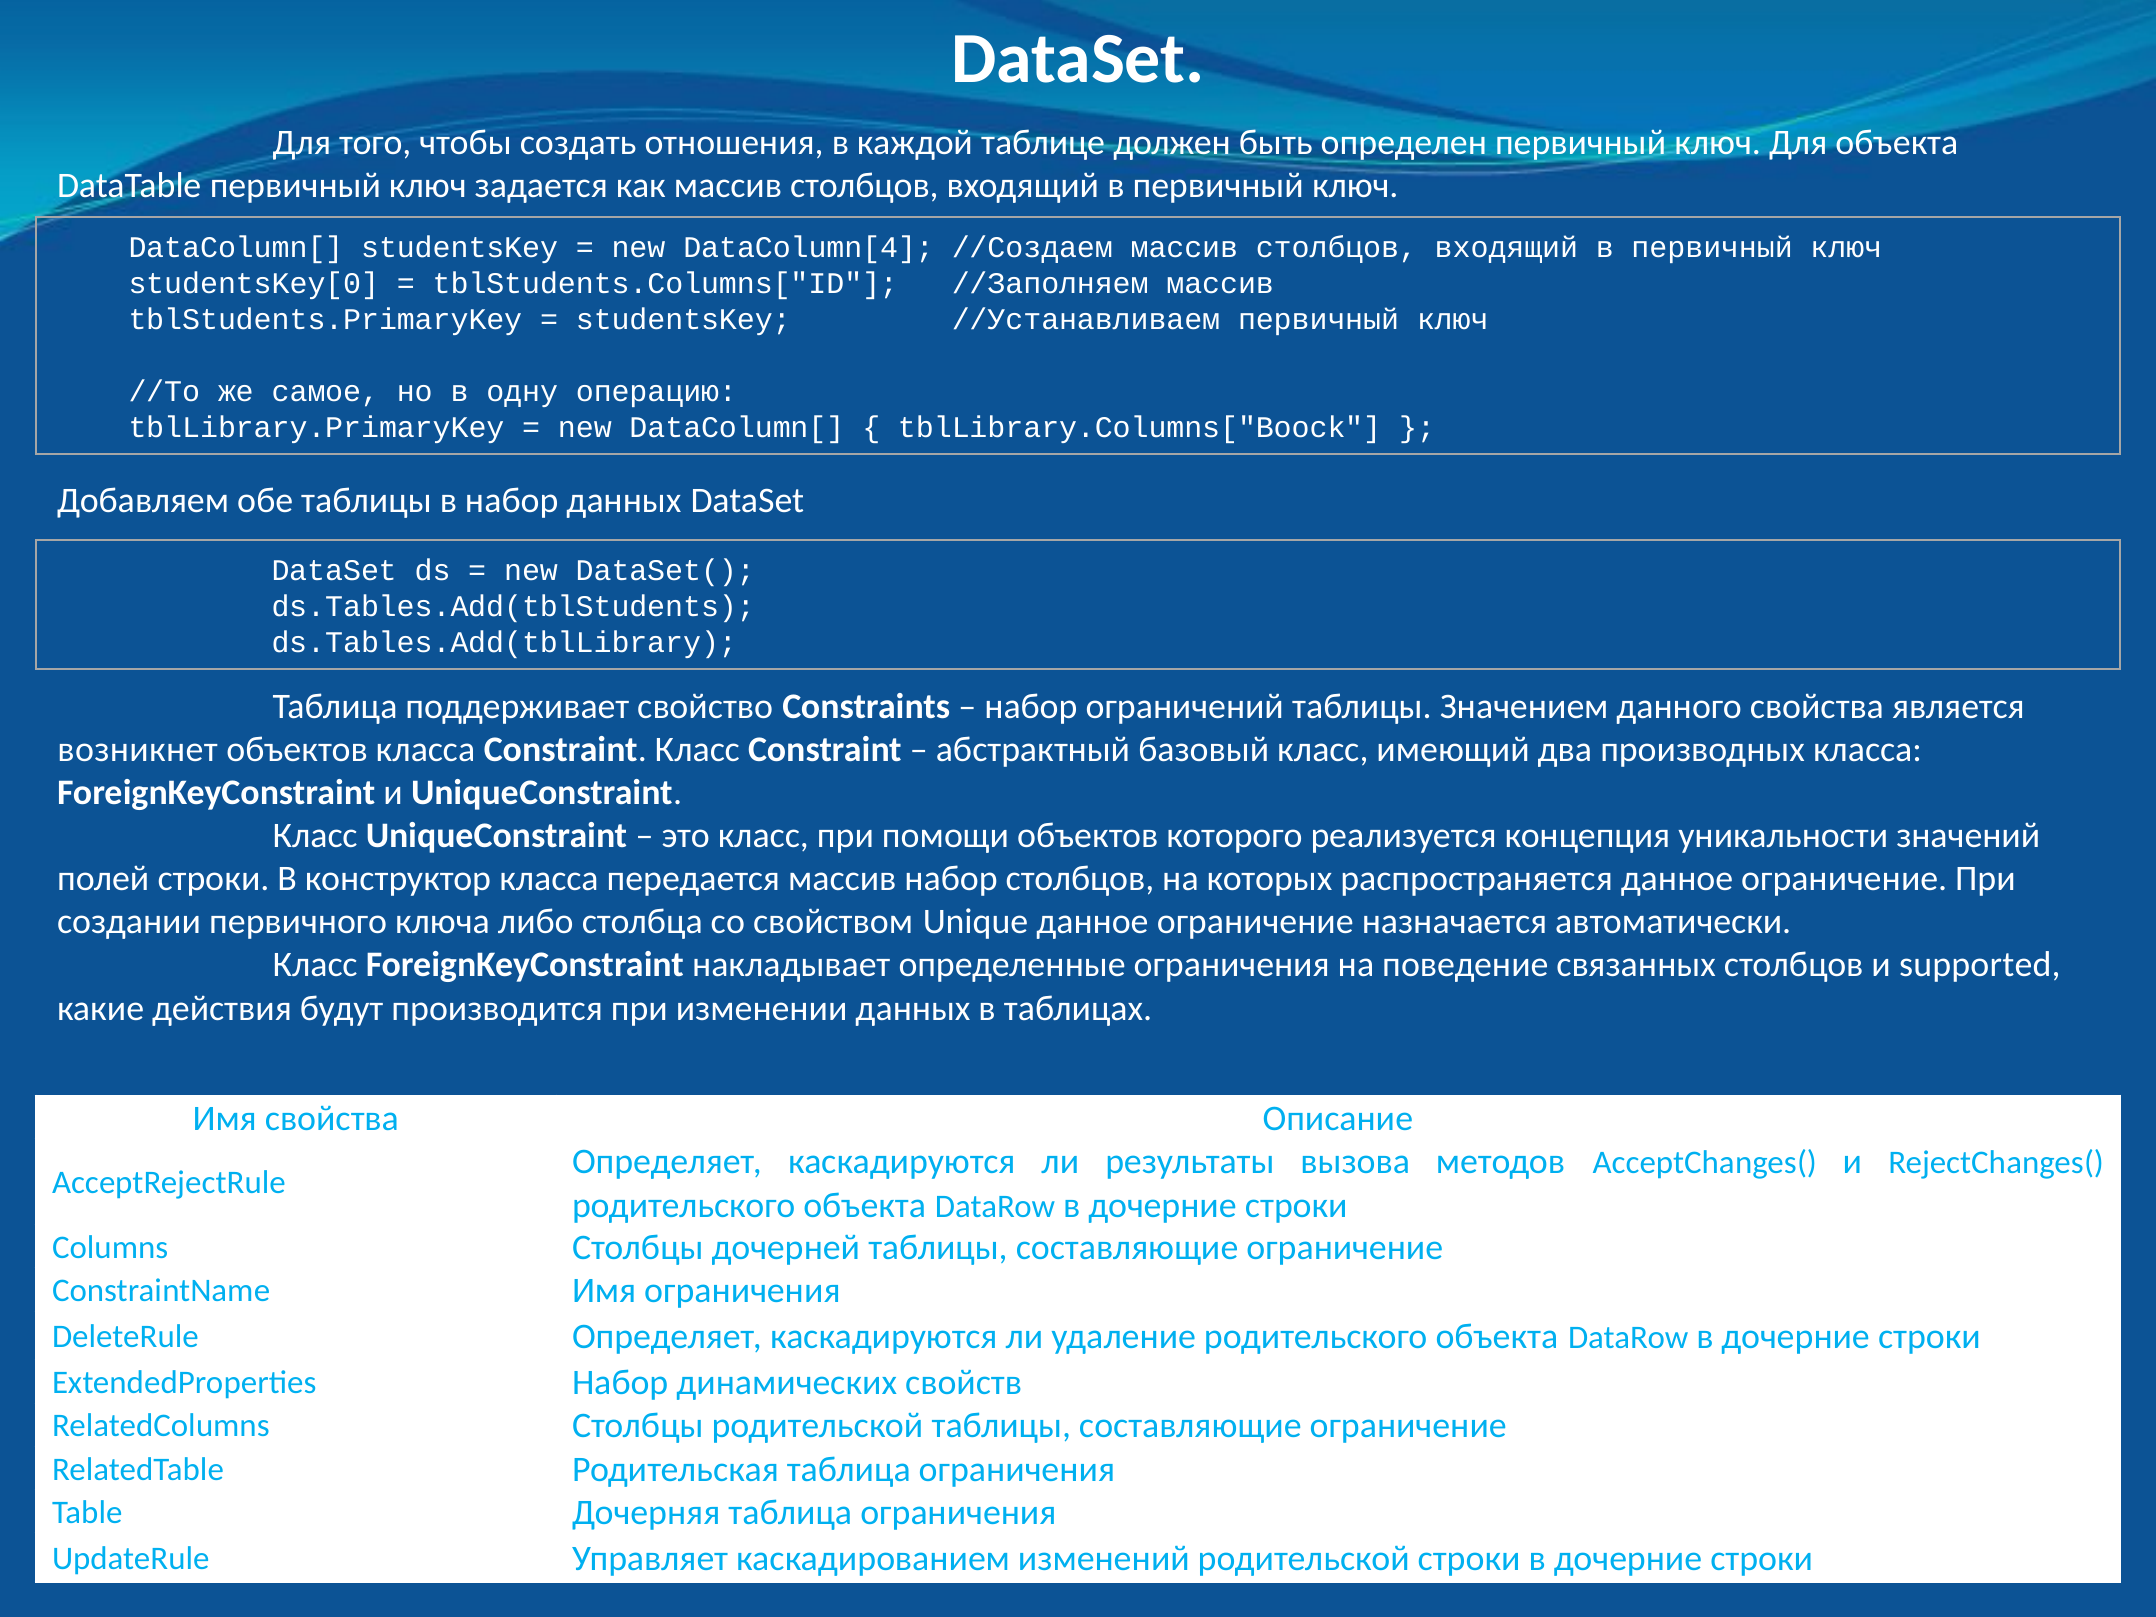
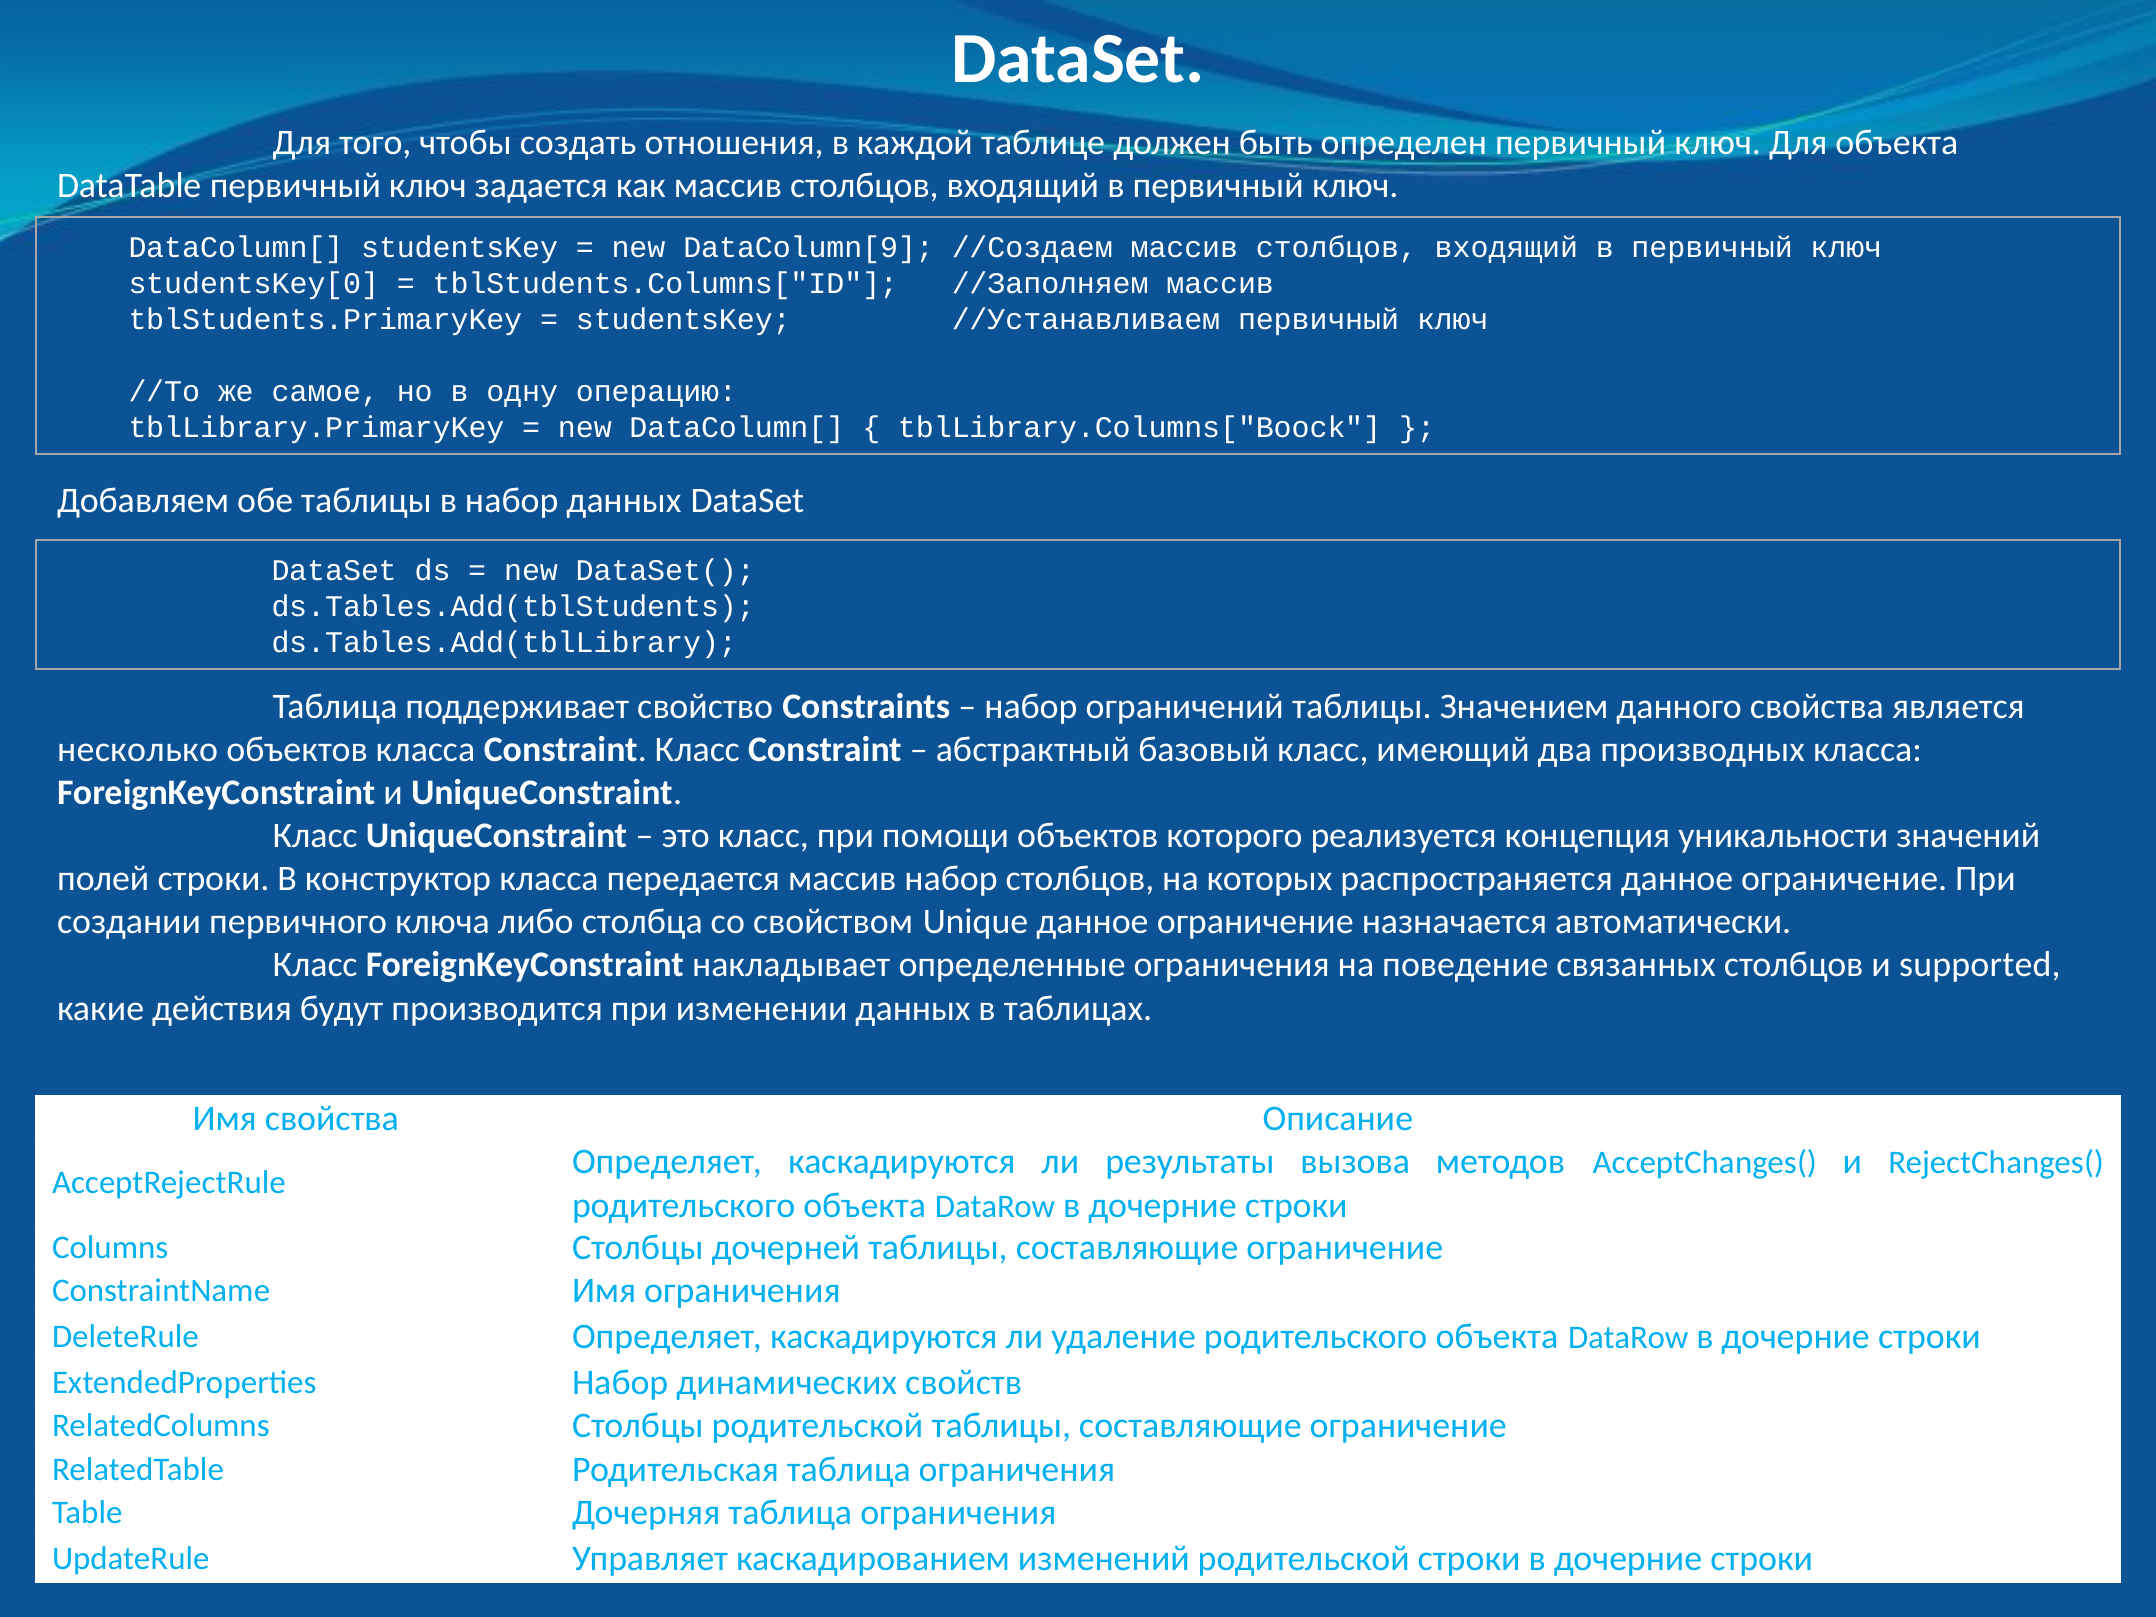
DataColumn[4: DataColumn[4 -> DataColumn[9 (809, 247)
возникнет: возникнет -> несколько (138, 750)
